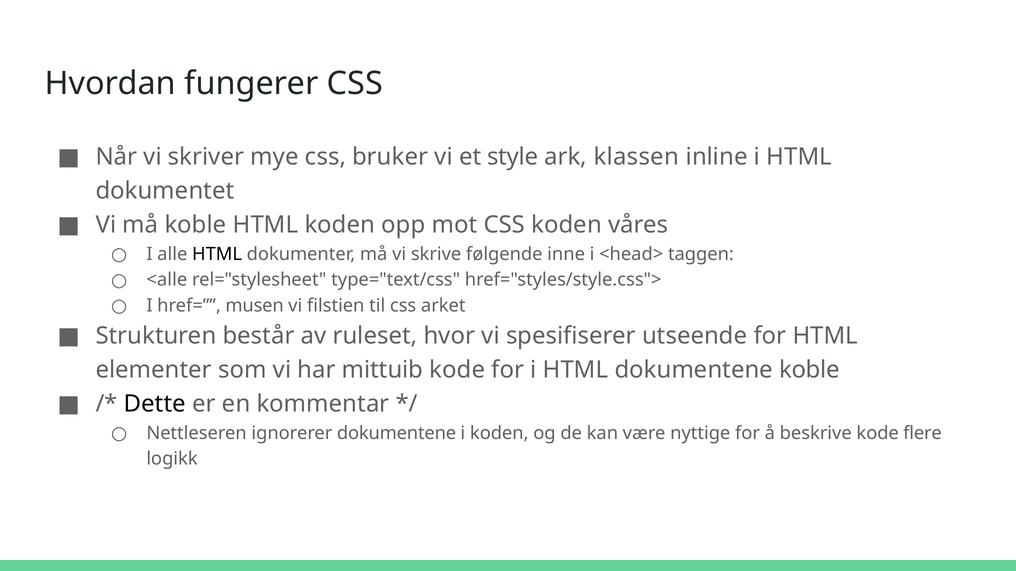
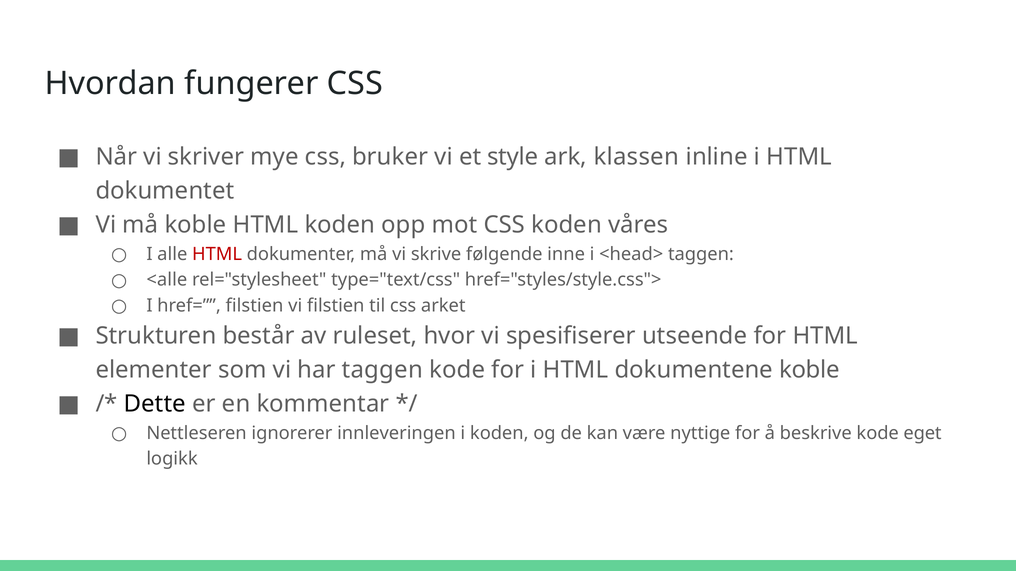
HTML colour: black -> red (217, 254)
href= musen: musen -> filstien (255, 306)
har mittuib: mittuib -> taggen (382, 370)
ignorerer dokumentene: dokumentene -> innleveringen (396, 433)
flere: flere -> eget (923, 433)
